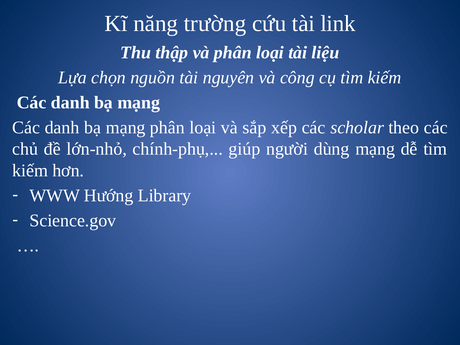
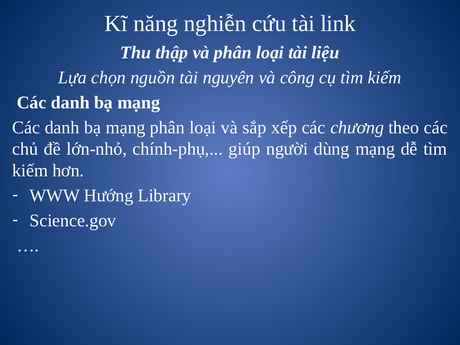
trường: trường -> nghiễn (215, 23)
scholar: scholar -> chương (357, 128)
